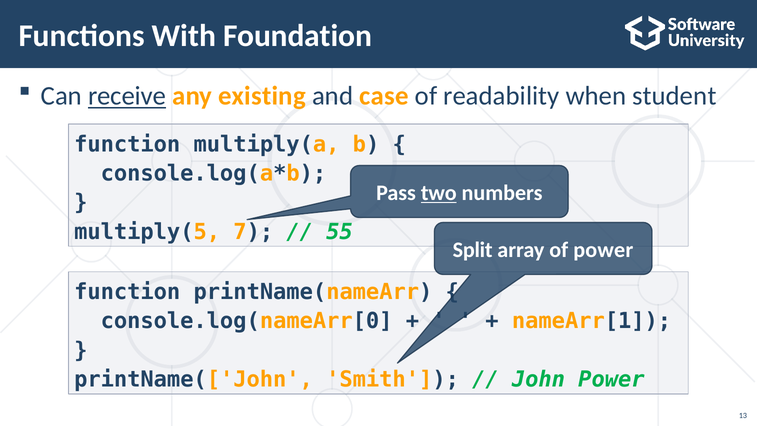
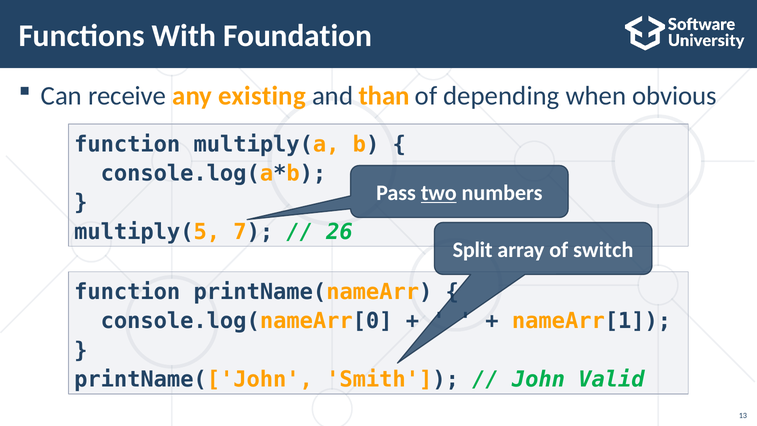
receive underline: present -> none (127, 96)
case: case -> than (384, 96)
readability: readability -> depending (501, 96)
student: student -> obvious (674, 96)
55: 55 -> 26 (339, 232)
of power: power -> switch (603, 250)
John Power: Power -> Valid (611, 379)
